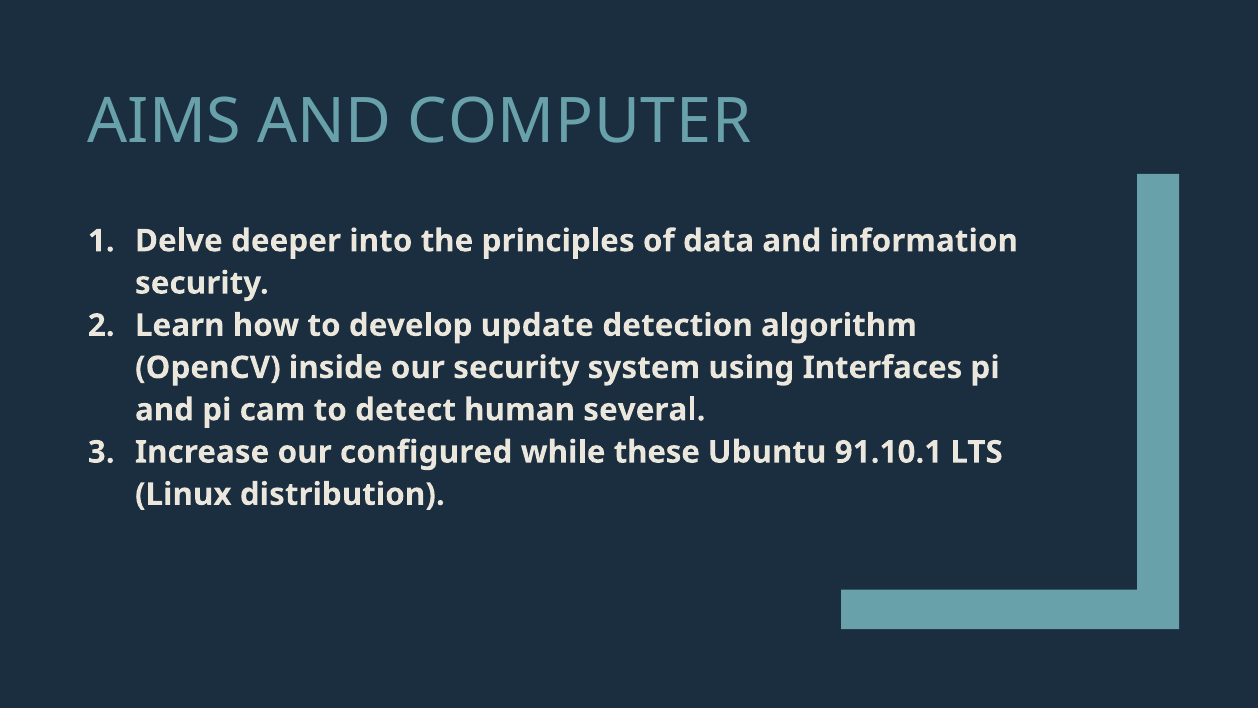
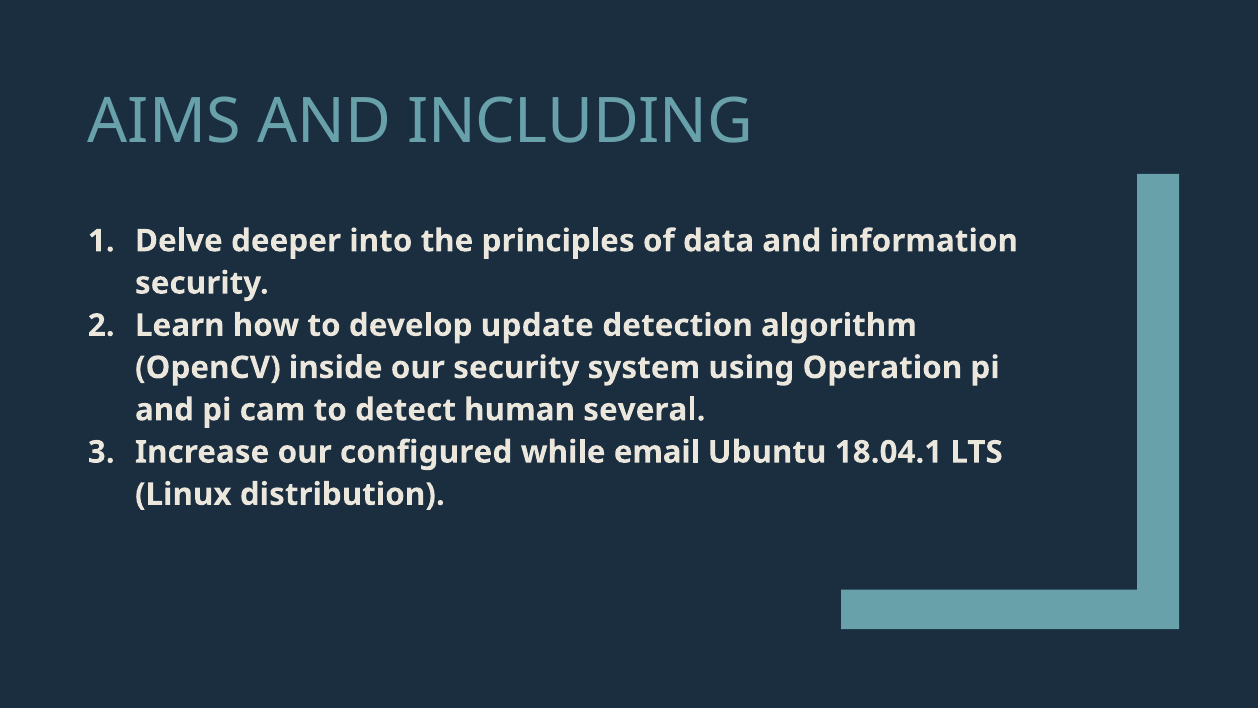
COMPUTER: COMPUTER -> INCLUDING (580, 121)
Interfaces: Interfaces -> Operation (882, 368)
these: these -> email (657, 452)
91.10.1: 91.10.1 -> 18.04.1 (889, 452)
